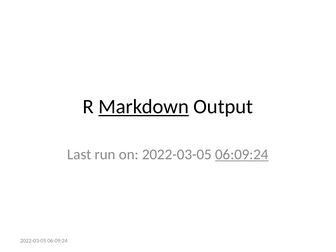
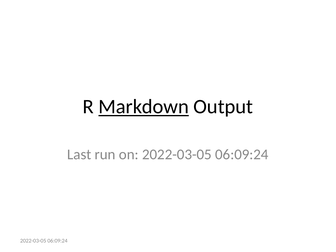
06:09:24 underline: present -> none (242, 154)
